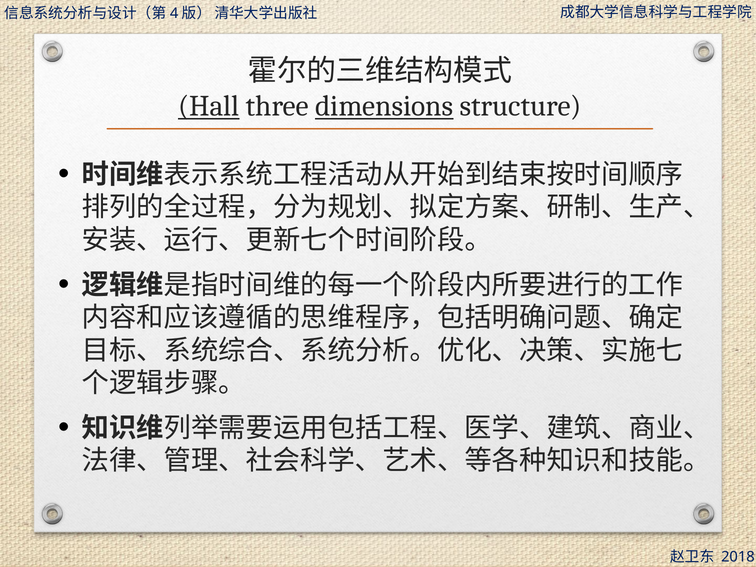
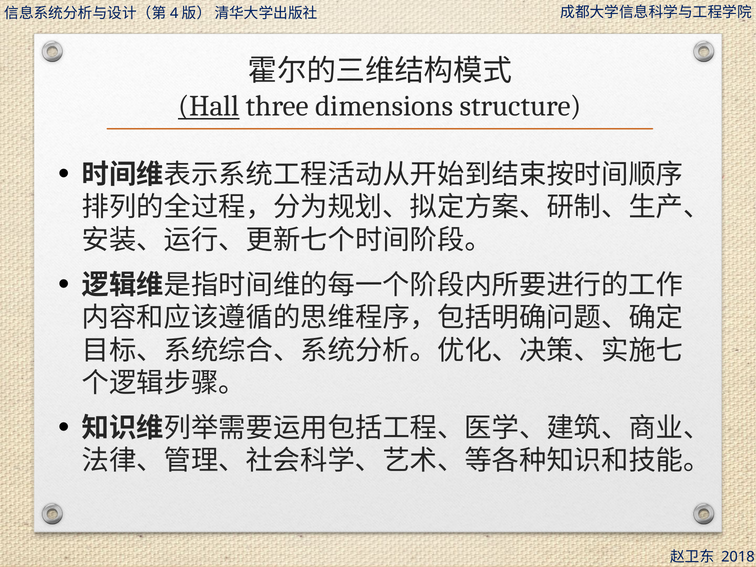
dimensions underline: present -> none (384, 106)
